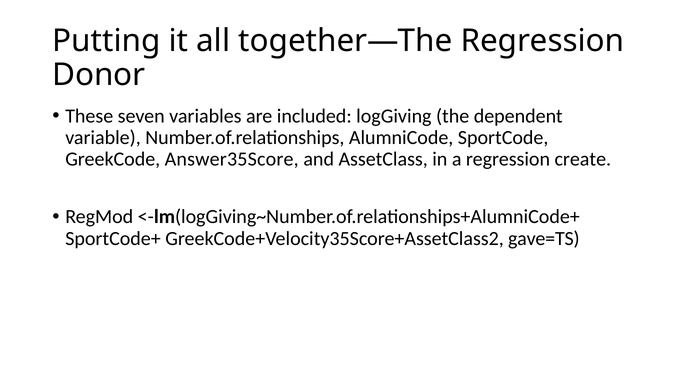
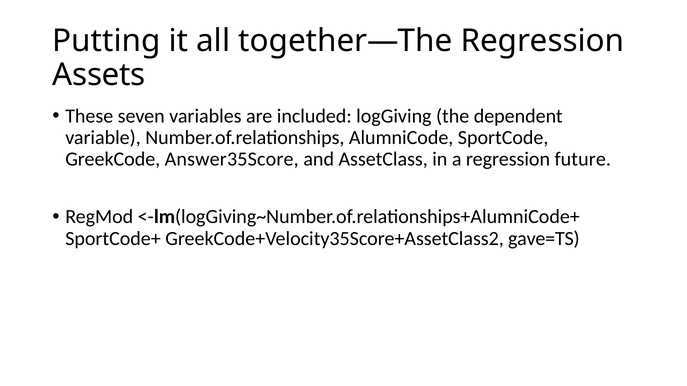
Donor: Donor -> Assets (99, 75)
create: create -> future (583, 159)
